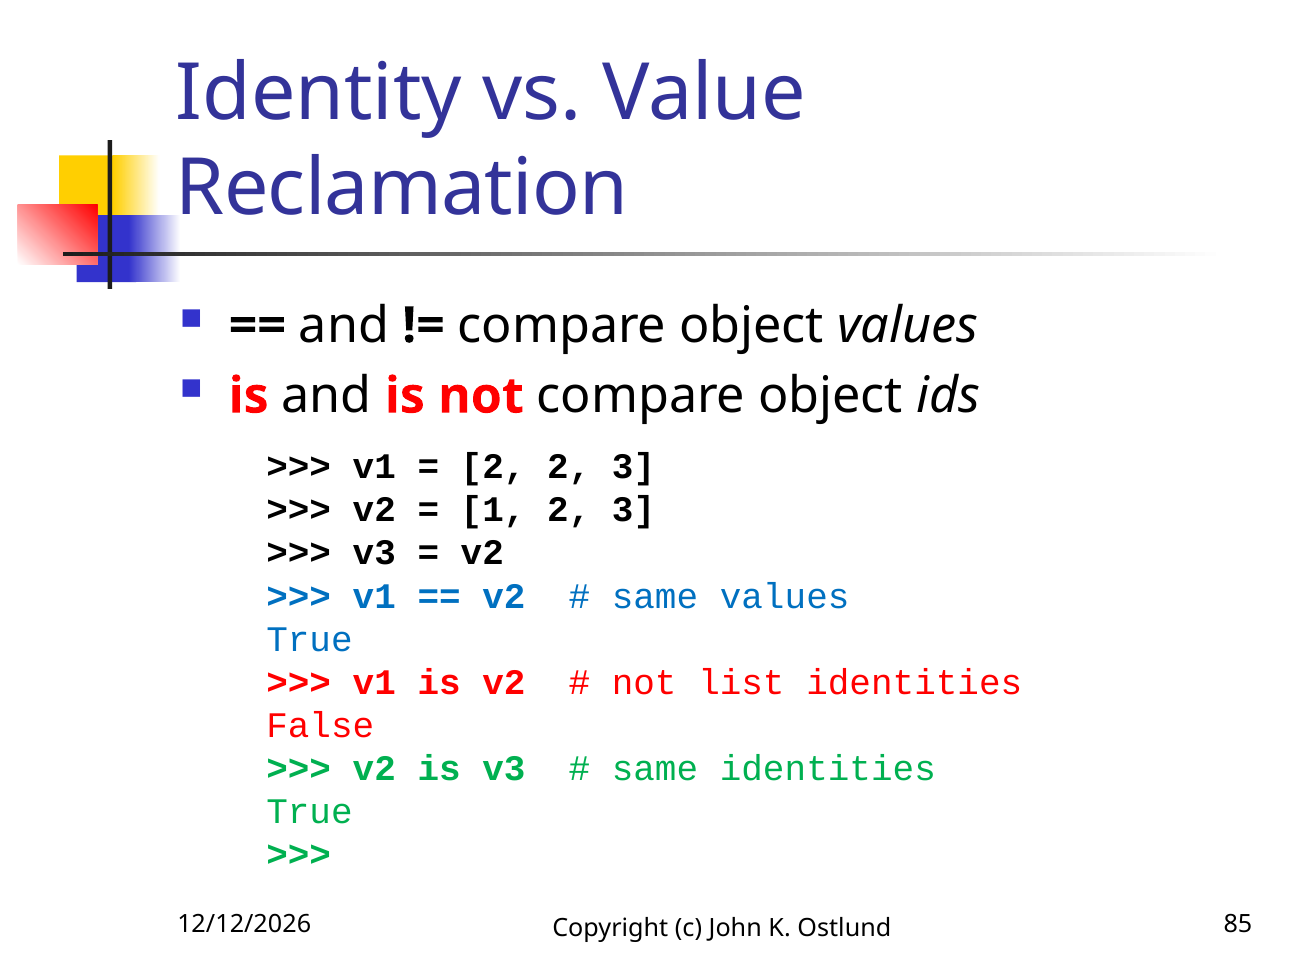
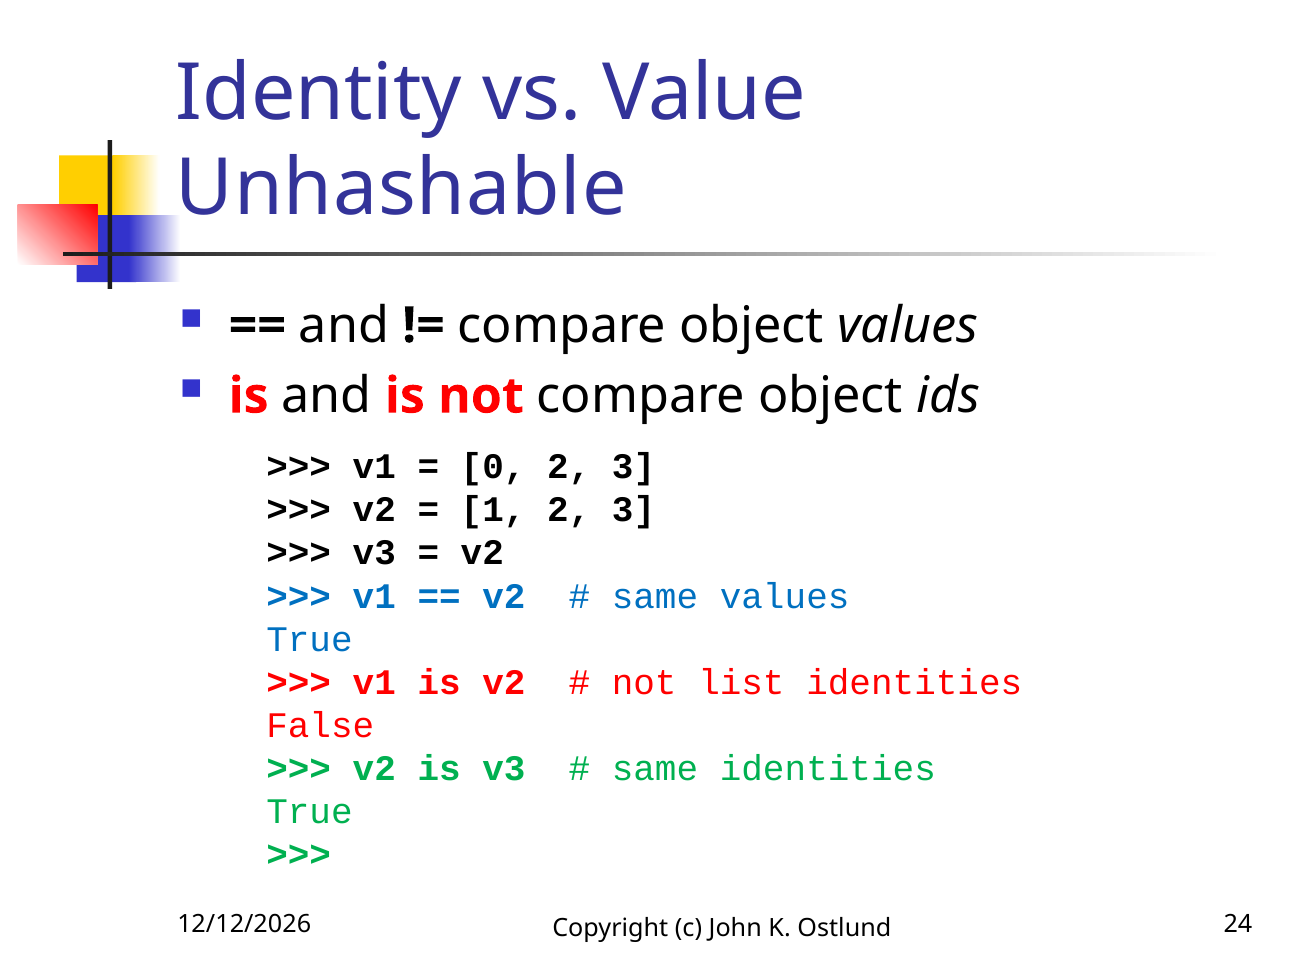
Reclamation: Reclamation -> Unhashable (401, 189)
2: 2 -> 0 (493, 467)
85: 85 -> 24 (1238, 924)
